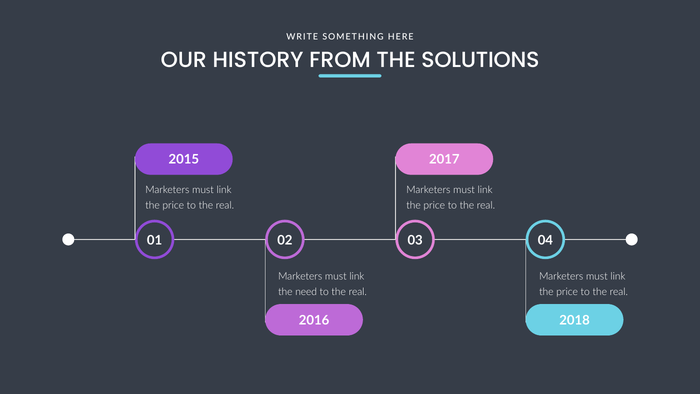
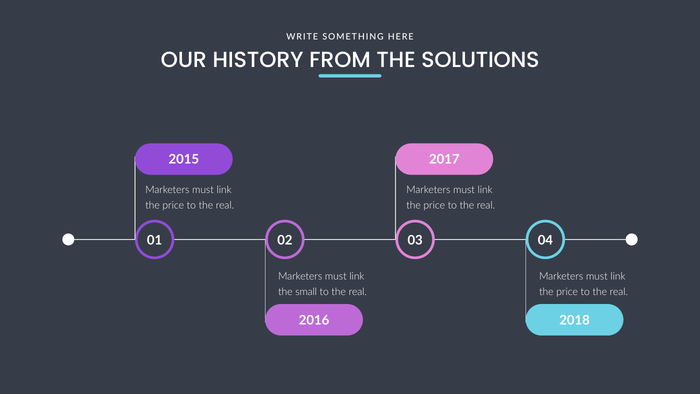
need: need -> small (306, 292)
